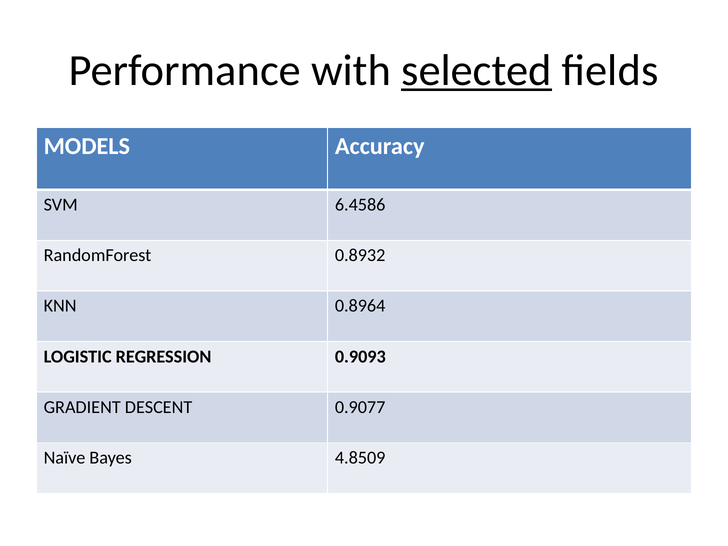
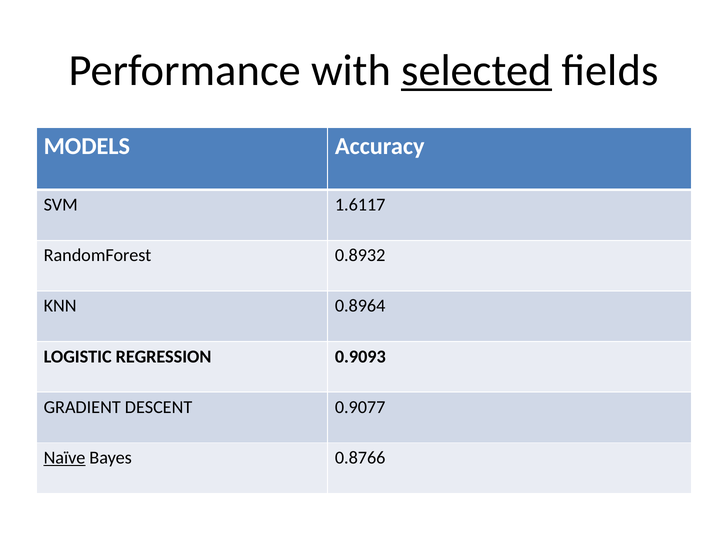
6.4586: 6.4586 -> 1.6117 (360, 205)
Naïve underline: none -> present (65, 458)
4.8509: 4.8509 -> 0.8766 (360, 458)
